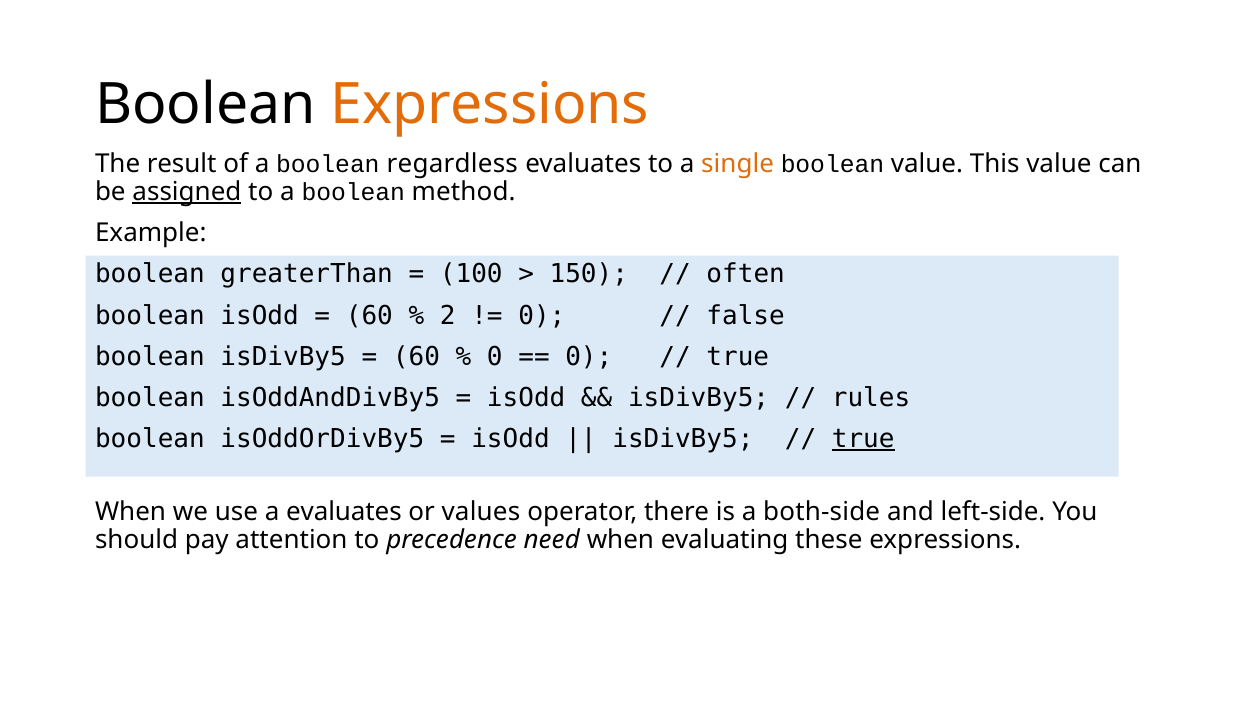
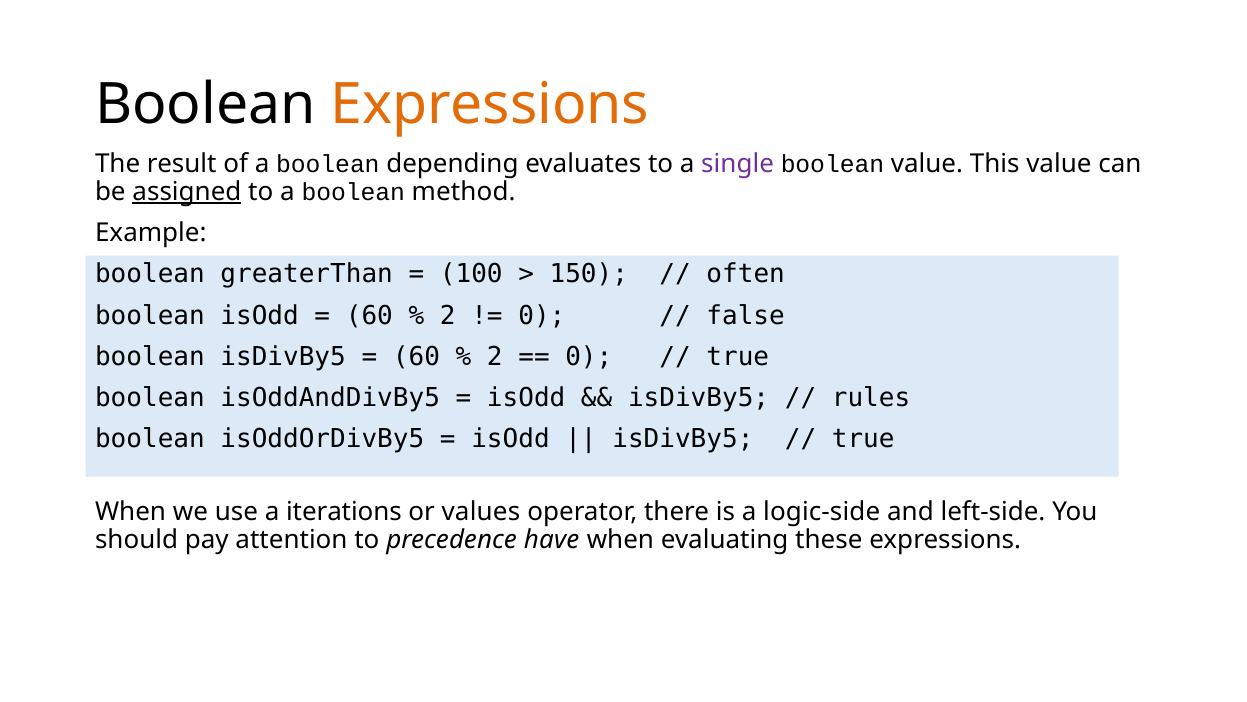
regardless: regardless -> depending (452, 163)
single colour: orange -> purple (738, 163)
0: 0 -> 2 (495, 356)
true underline: present -> none (863, 438)
a evaluates: evaluates -> iterations (344, 511)
both-side: both-side -> logic-side (822, 511)
need: need -> have (552, 539)
